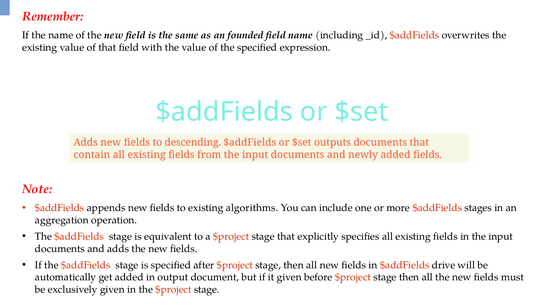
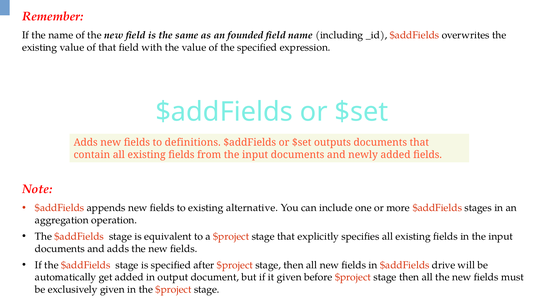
descending: descending -> definitions (193, 143)
algorithms: algorithms -> alternative (252, 208)
